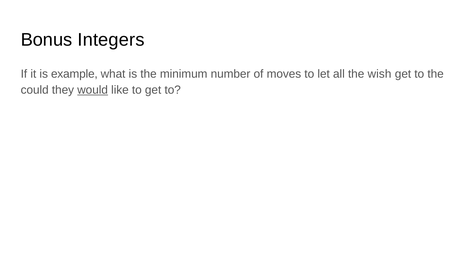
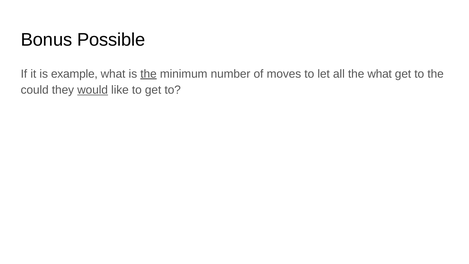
Integers: Integers -> Possible (111, 40)
the underline: none -> present (149, 74)
the wish: wish -> what (380, 74)
